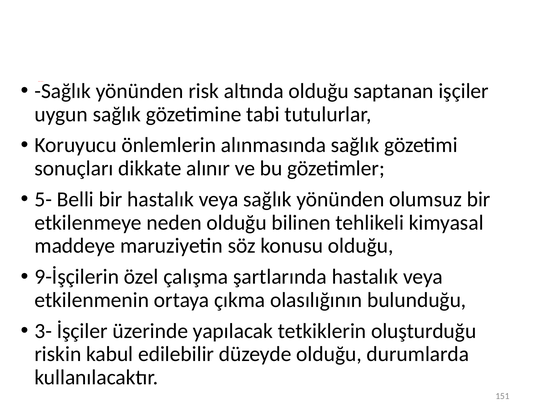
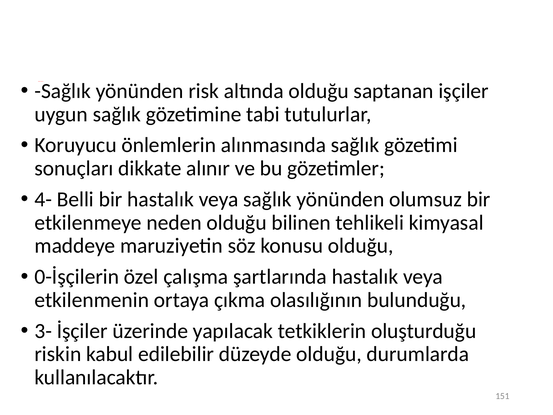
5-: 5- -> 4- (43, 199)
9-İşçilerin: 9-İşçilerin -> 0-İşçilerin (77, 277)
